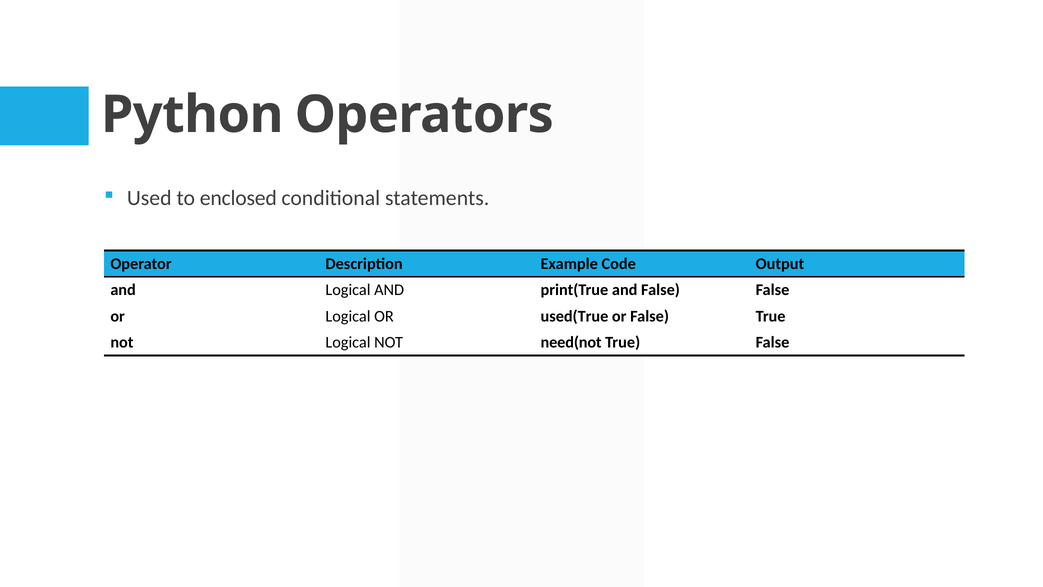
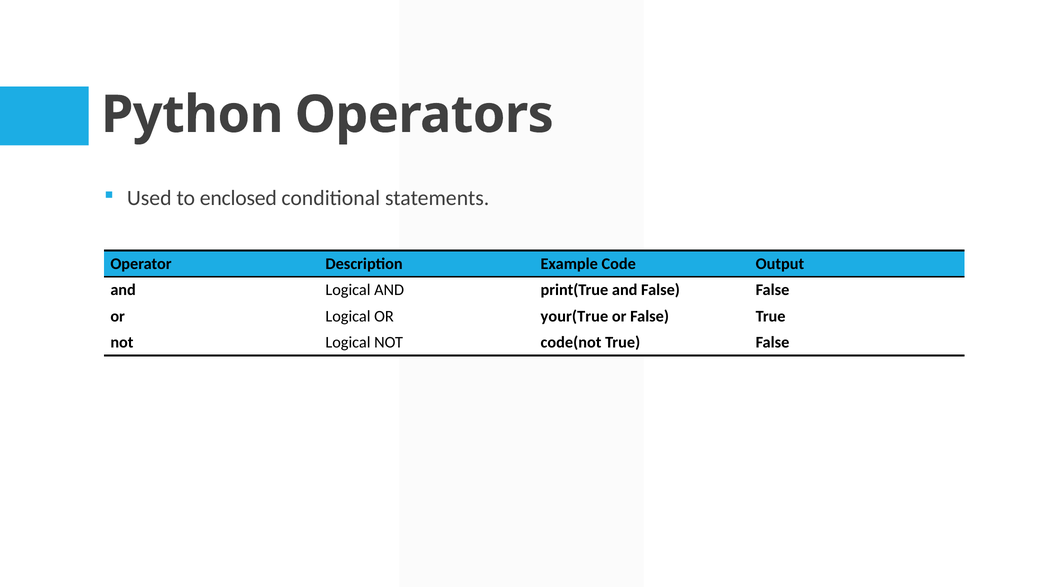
used(True: used(True -> your(True (574, 316)
need(not: need(not -> code(not (571, 342)
